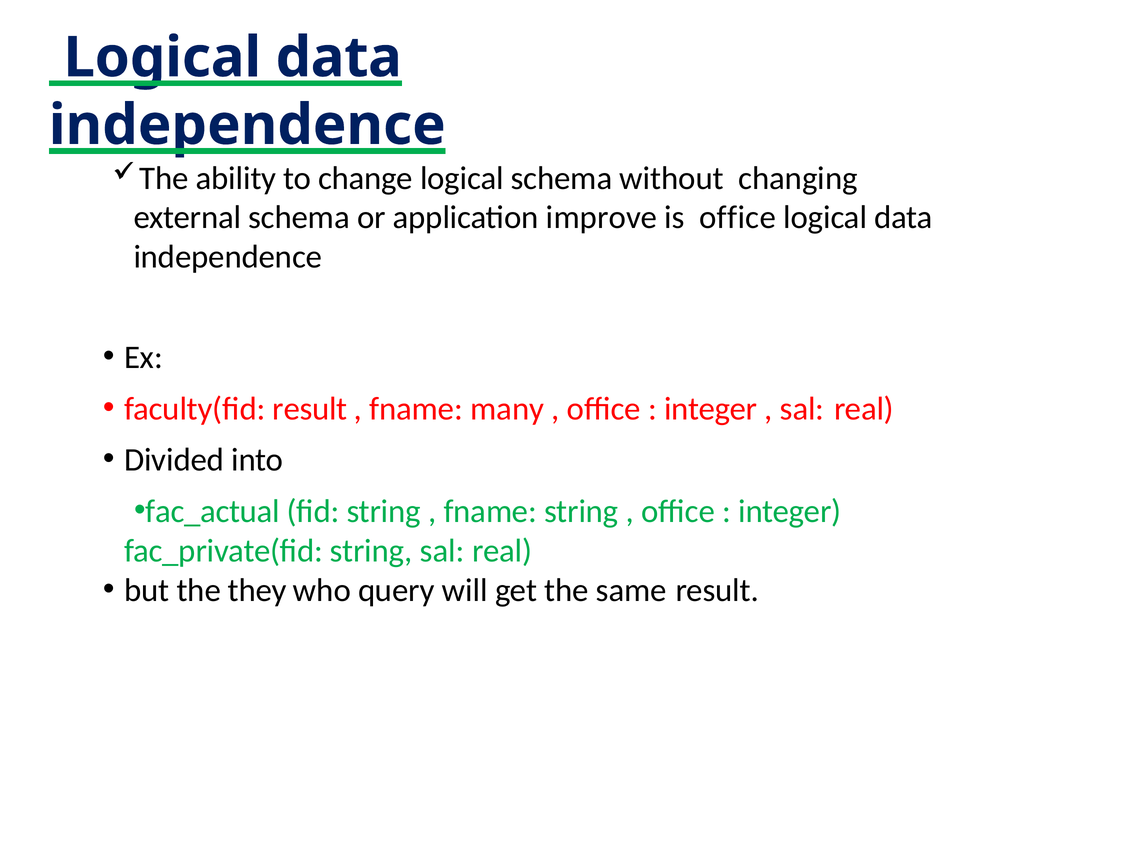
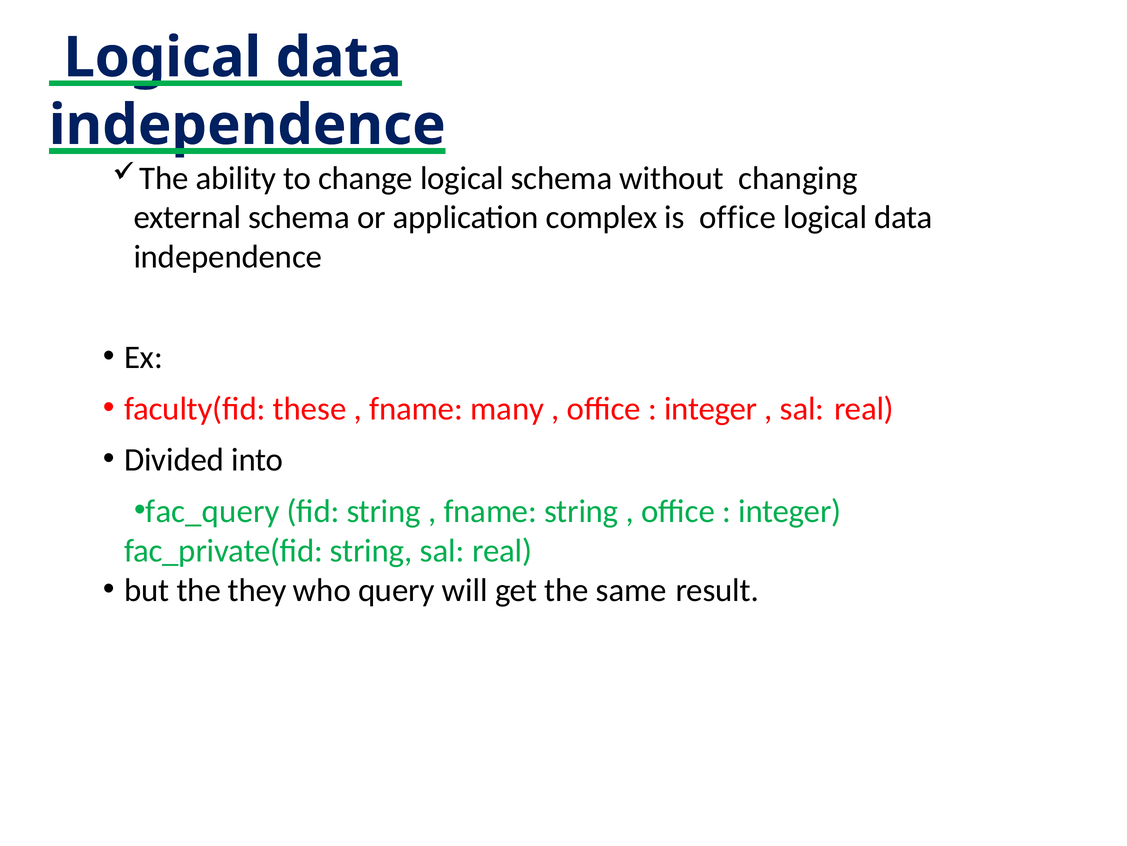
improve: improve -> complex (602, 217)
faculty(fid result: result -> these (310, 408)
fac_actual: fac_actual -> fac_query (212, 511)
